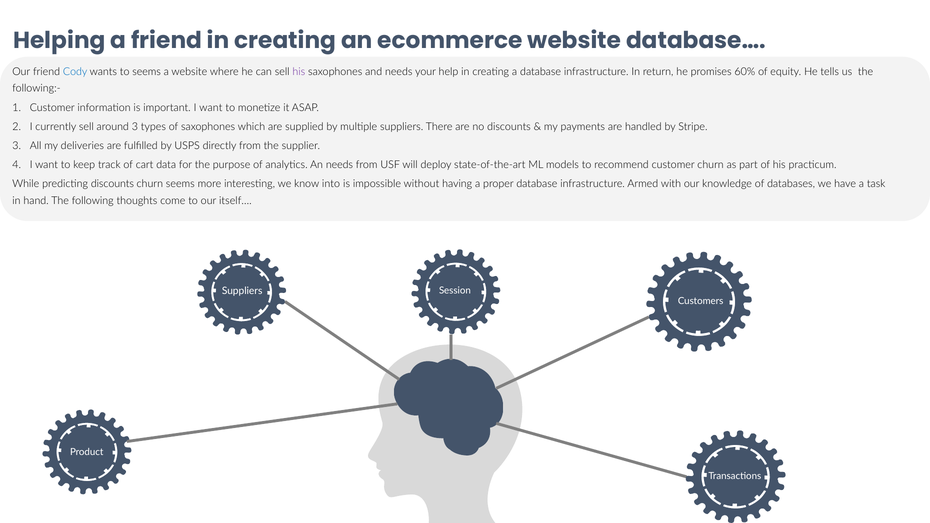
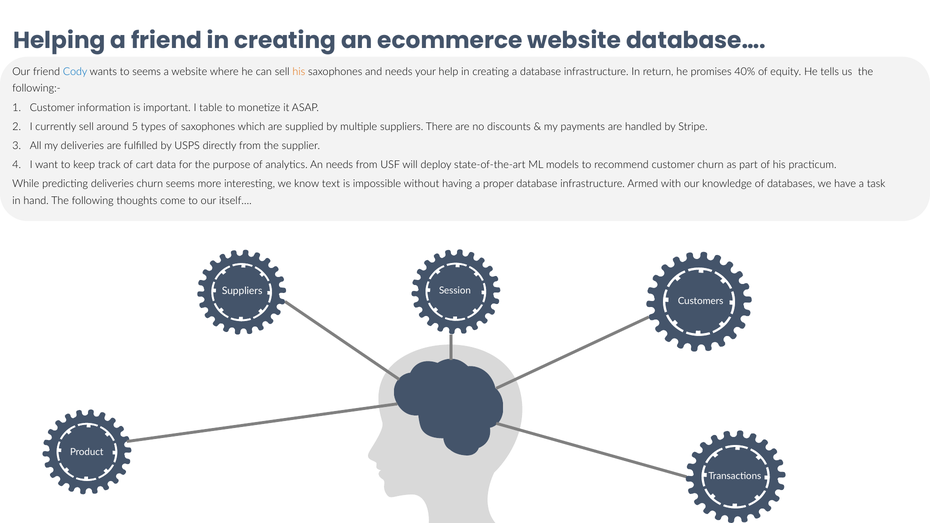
his colour: purple -> orange (299, 72)
60%: 60% -> 40% (745, 72)
important I want: want -> table (211, 108)
around 3: 3 -> 5 (135, 127)
predicting discounts: discounts -> deliveries (112, 184)
into: into -> text (331, 184)
